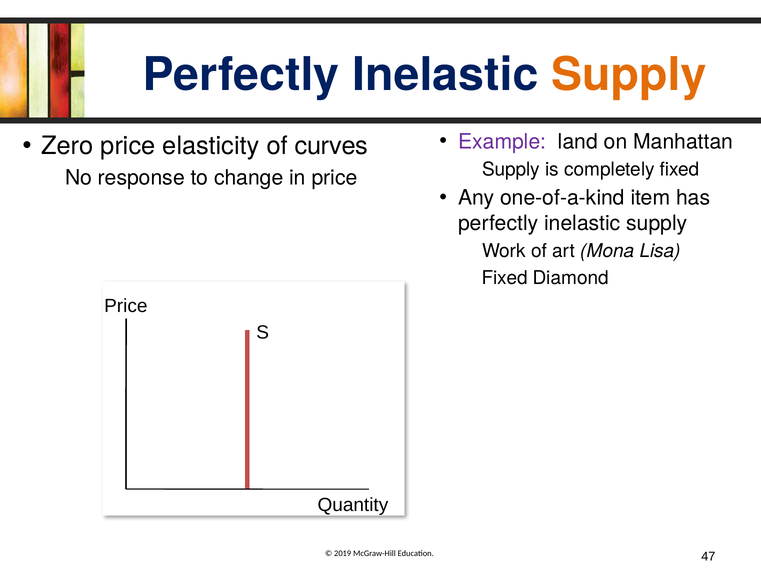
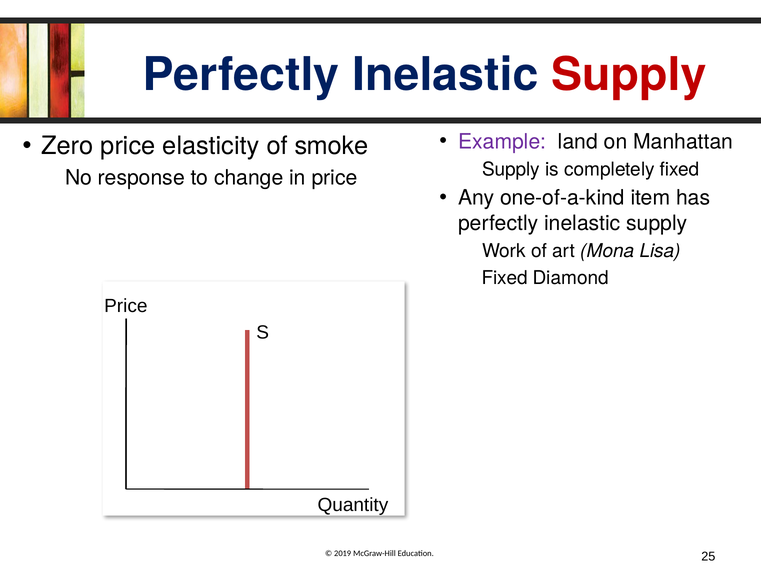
Supply colour: orange -> red (629, 75)
curves: curves -> smoke (331, 146)
47: 47 -> 25 (708, 556)
